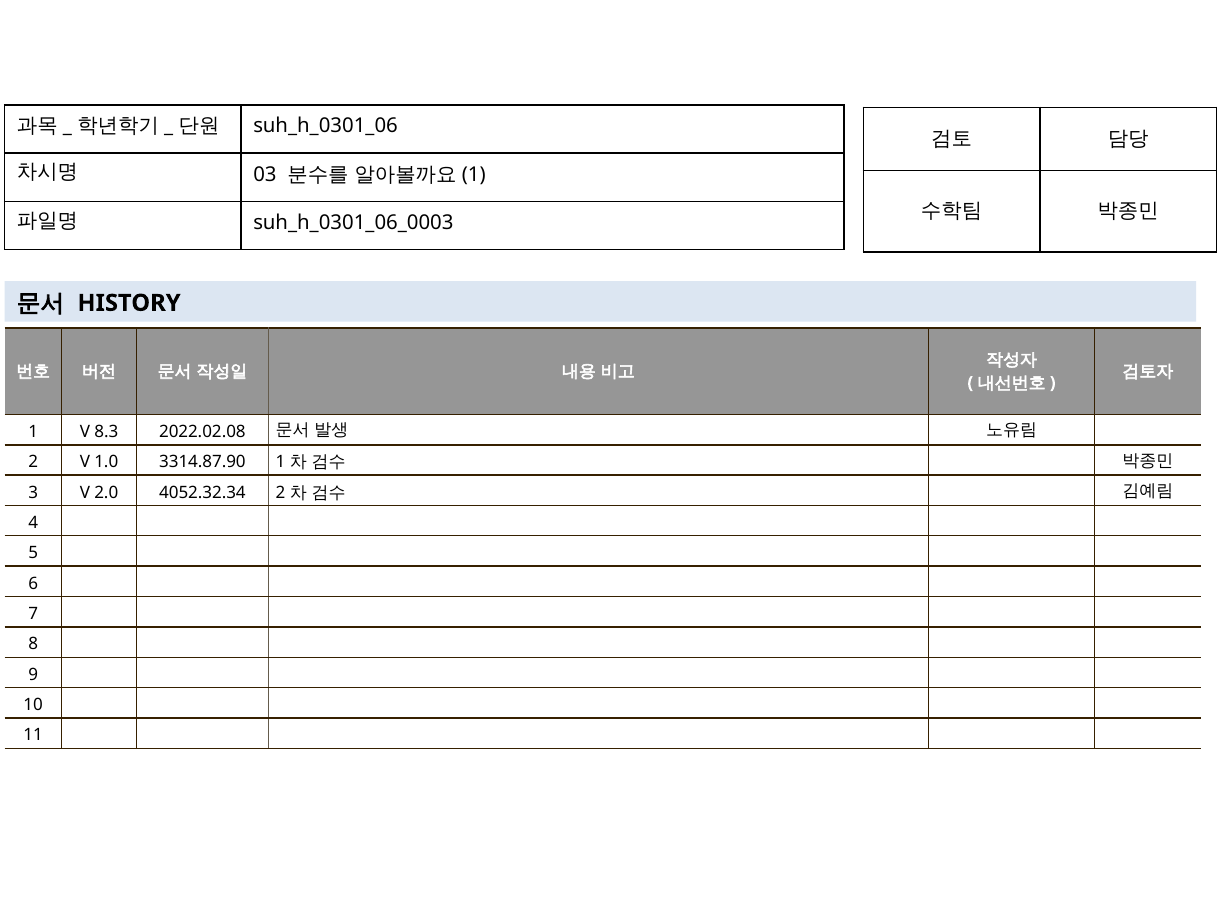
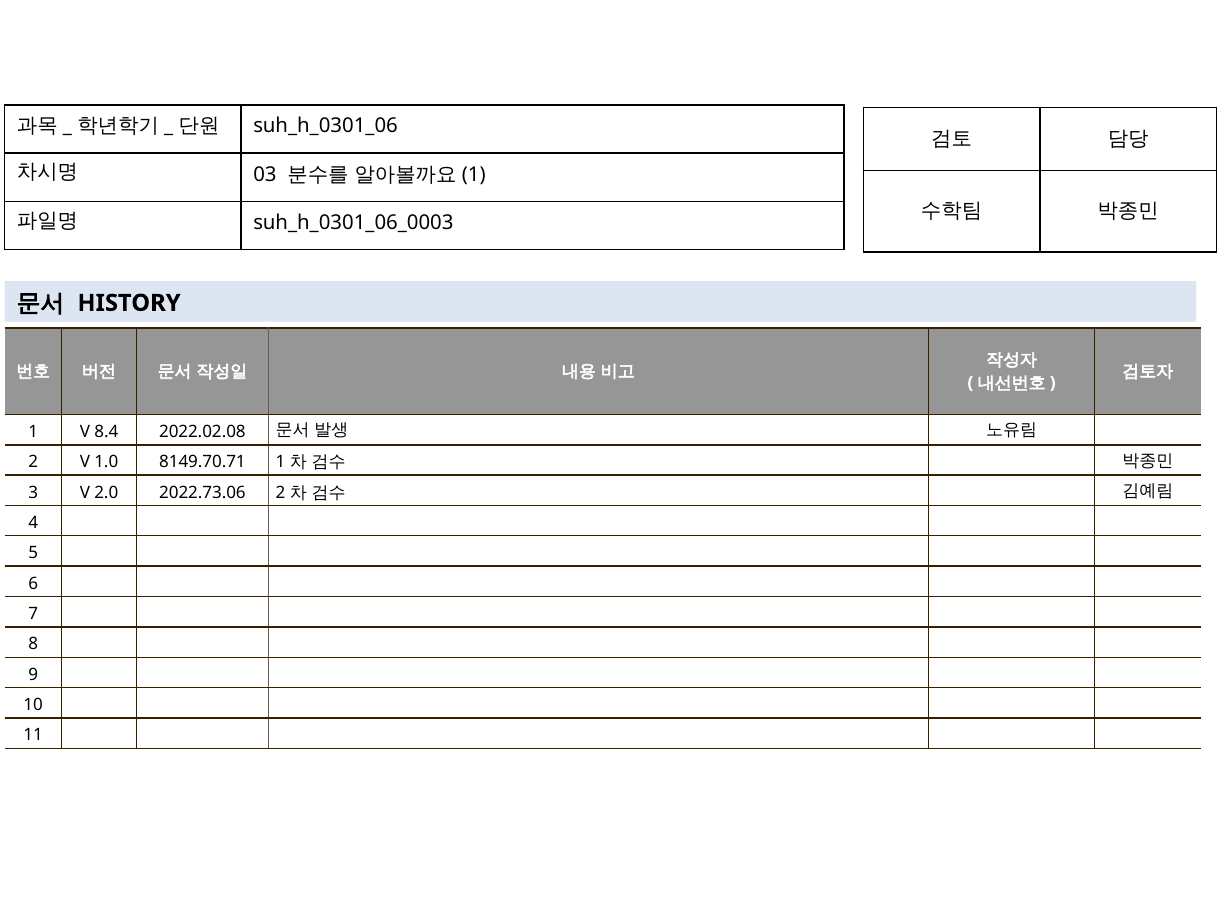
8.3: 8.3 -> 8.4 (106, 432)
3314.87.90: 3314.87.90 -> 8149.70.71 (202, 462)
4052.32.34: 4052.32.34 -> 2022.73.06 (202, 492)
